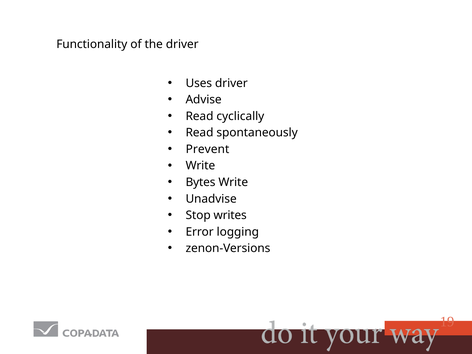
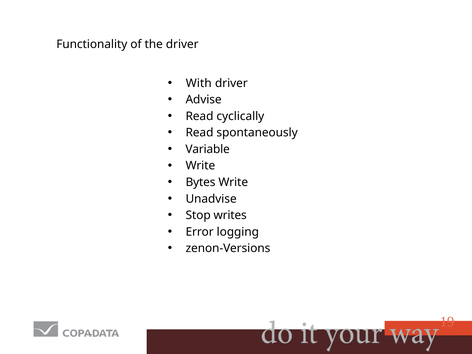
Uses: Uses -> With (199, 83)
Prevent: Prevent -> Variable (208, 149)
